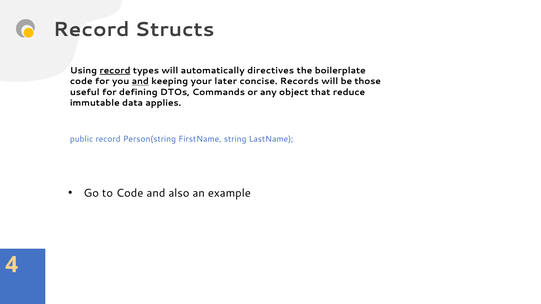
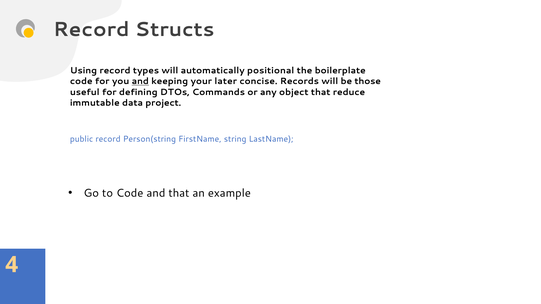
record underline: present -> none (115, 71)
directives: directives -> positional (271, 71)
applies: applies -> project (163, 103)
and also: also -> that (179, 193)
